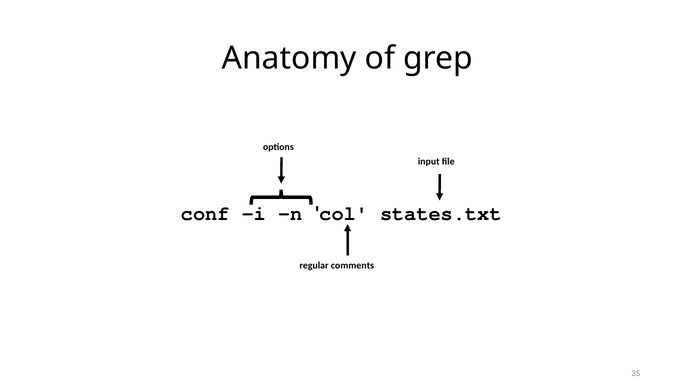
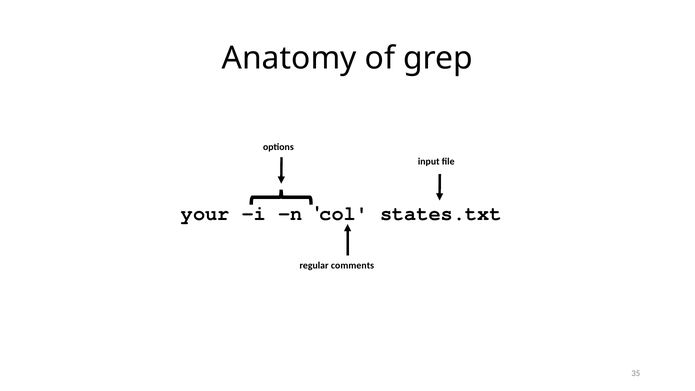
conf: conf -> your (205, 213)
